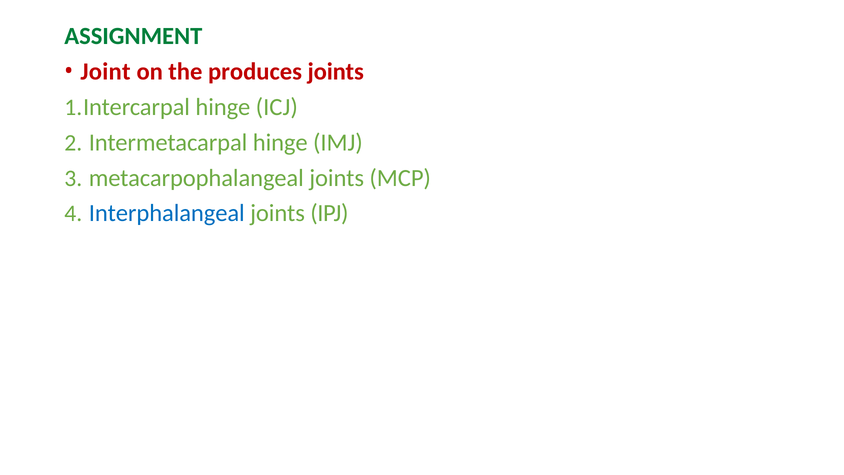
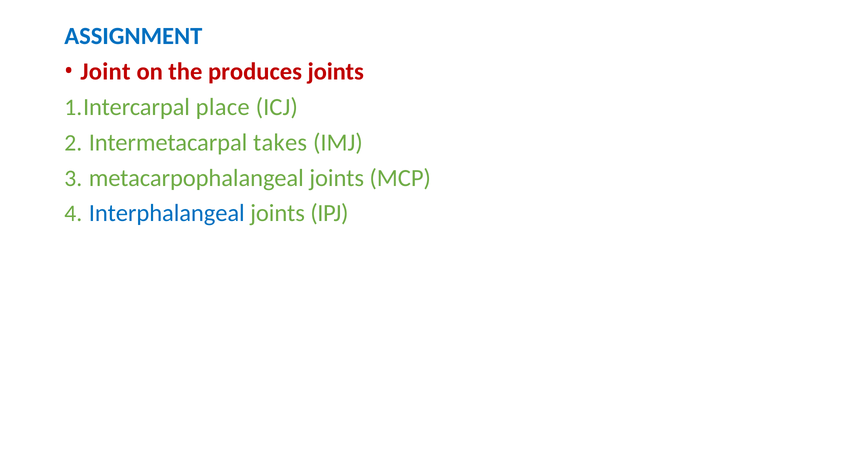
ASSIGNMENT colour: green -> blue (133, 36)
hinge: hinge -> place (223, 107)
Intermetacarpal hinge: hinge -> takes (280, 142)
